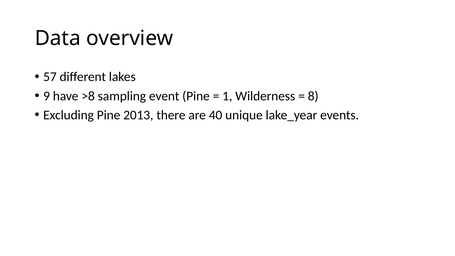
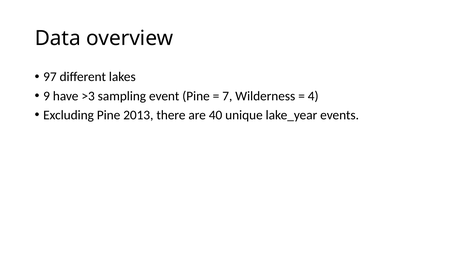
57: 57 -> 97 (50, 77)
>8: >8 -> >3 (88, 96)
1: 1 -> 7 (227, 96)
8: 8 -> 4 (313, 96)
